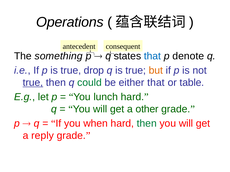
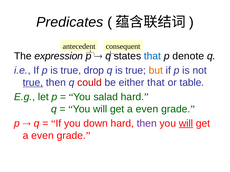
Operations: Operations -> Predicates (70, 22)
something: something -> expression (59, 56)
could colour: green -> red (90, 83)
lunch: lunch -> salad (106, 97)
other: other -> even (147, 109)
when: when -> down (96, 124)
then colour: green -> purple (147, 124)
will underline: none -> present (186, 124)
reply: reply -> even (43, 136)
